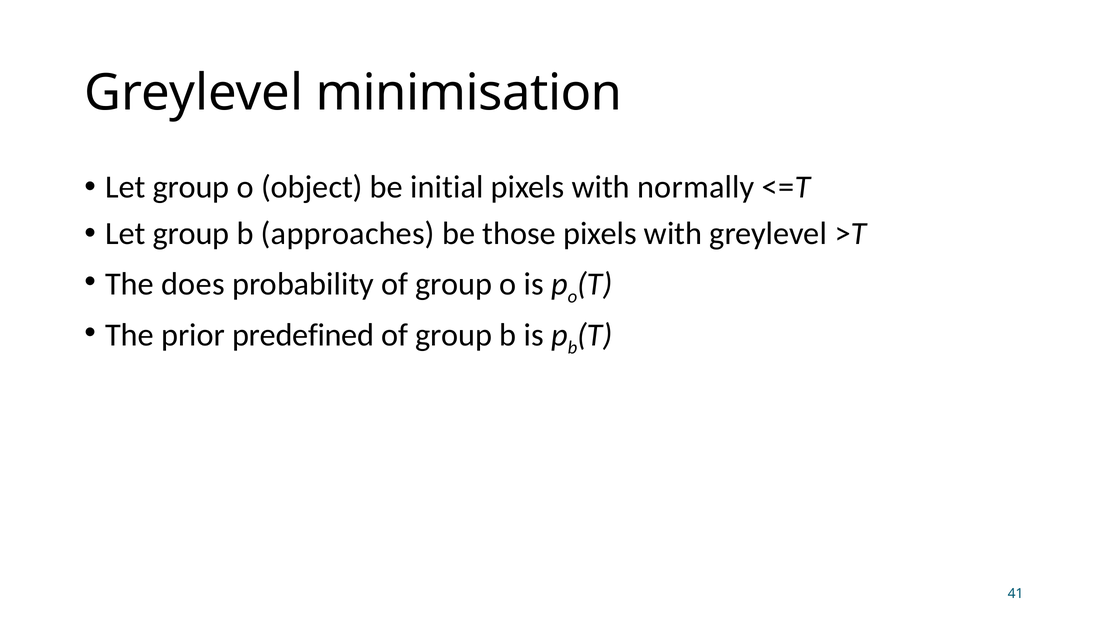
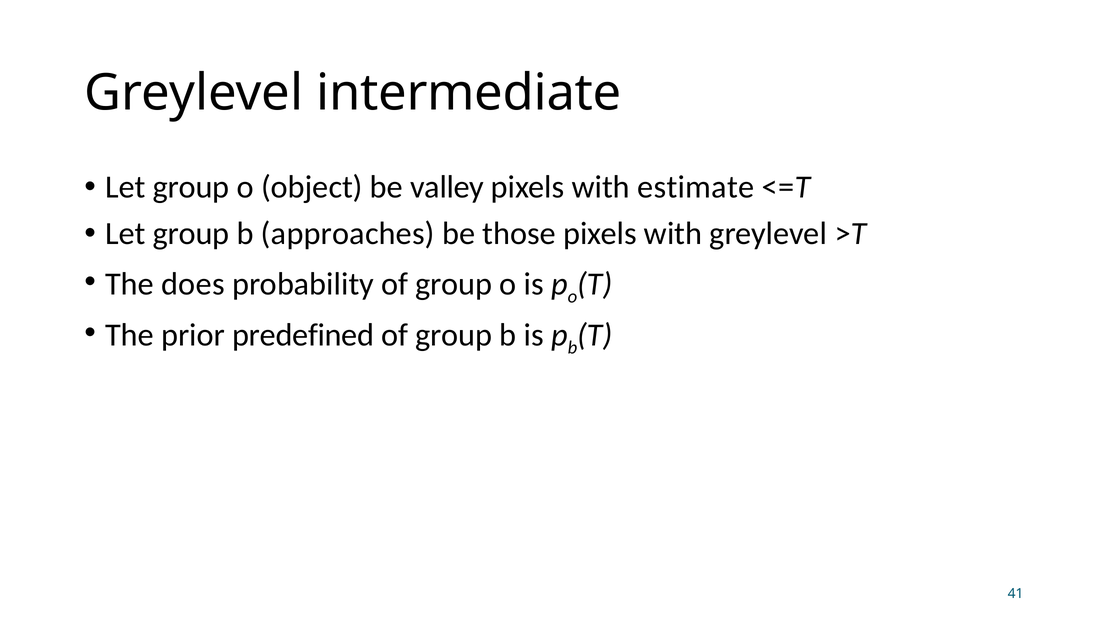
minimisation: minimisation -> intermediate (469, 93)
initial: initial -> valley (447, 187)
normally: normally -> estimate (696, 187)
